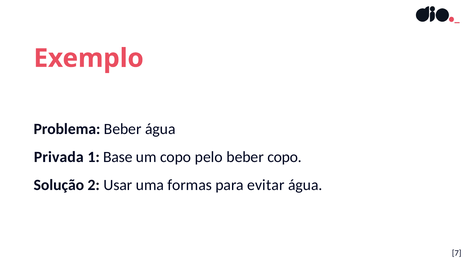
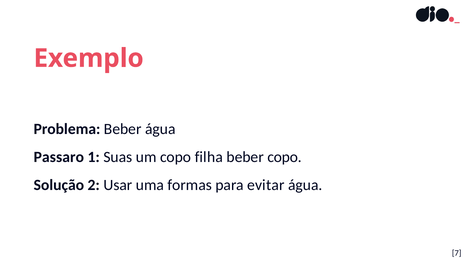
Privada: Privada -> Passaro (59, 157)
Base: Base -> Suas (118, 157)
pelo: pelo -> filha (209, 157)
